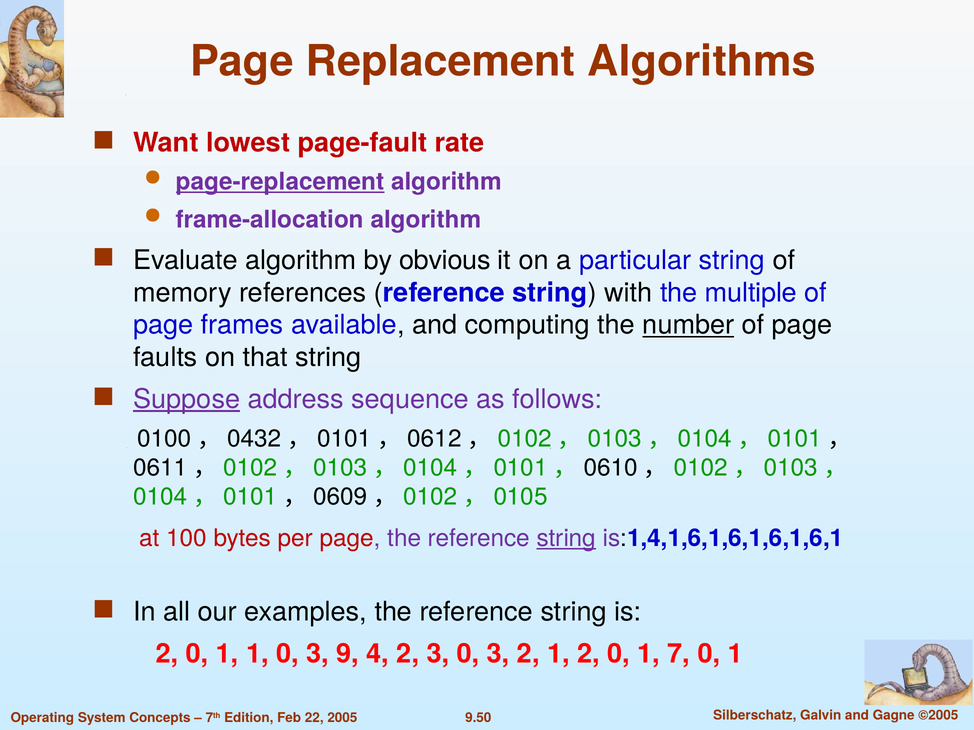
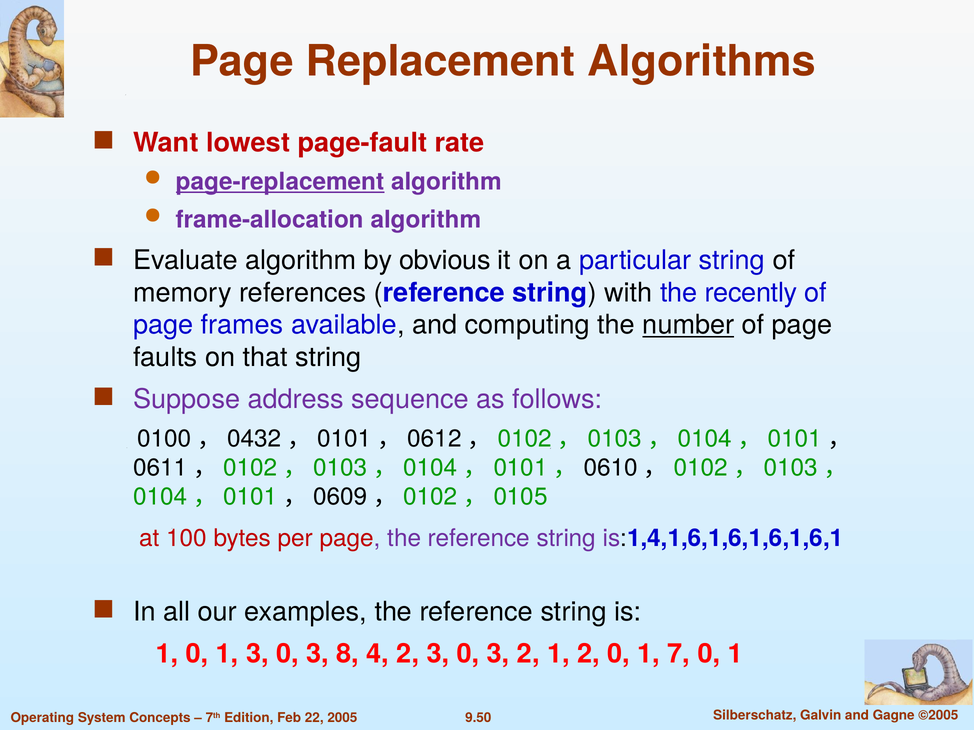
multiple: multiple -> recently (751, 293)
Suppose underline: present -> none (187, 400)
string underline: present -> none (566, 539)
2: 2 -> 1 (167, 654)
1 1: 1 -> 3 (257, 654)
9: 9 -> 8 (348, 654)
